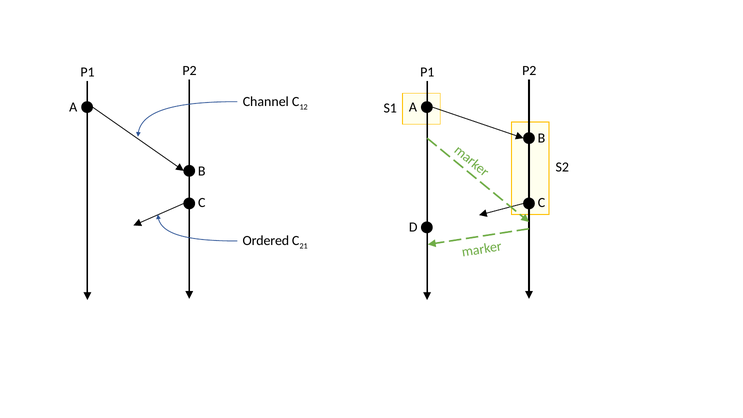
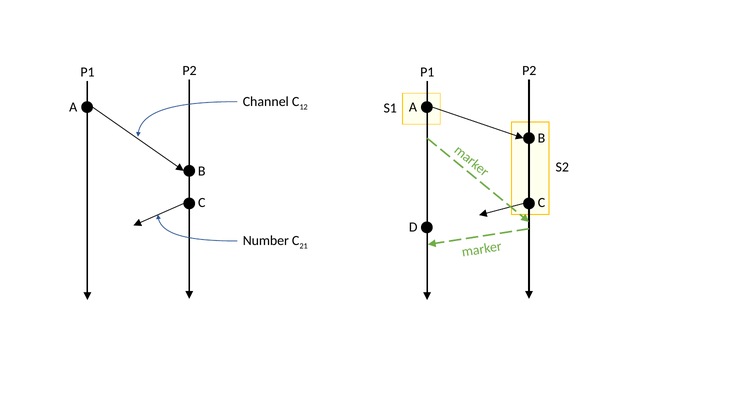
Ordered: Ordered -> Number (266, 241)
